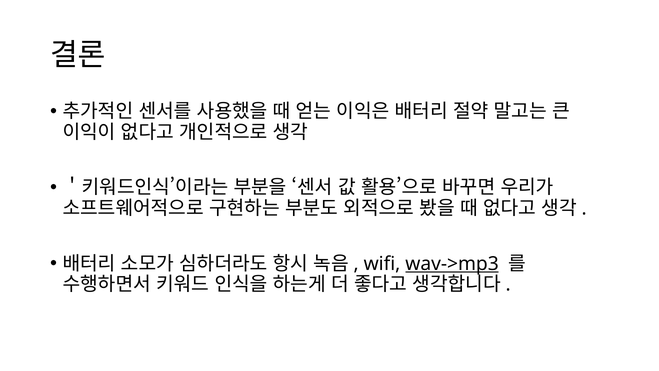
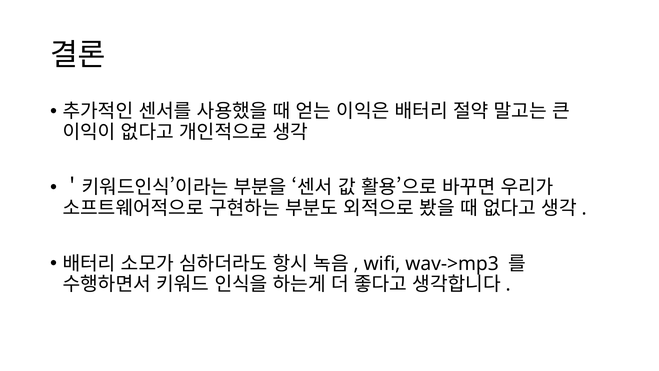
wav->mp3 underline: present -> none (452, 263)
